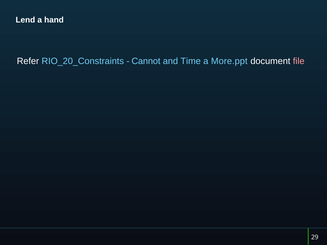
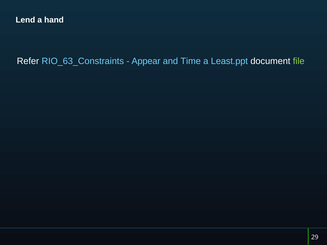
RIO_20_Constraints: RIO_20_Constraints -> RIO_63_Constraints (83, 61)
Cannot: Cannot -> Appear (146, 61)
More.ppt: More.ppt -> Least.ppt (229, 61)
file colour: pink -> light green (299, 61)
